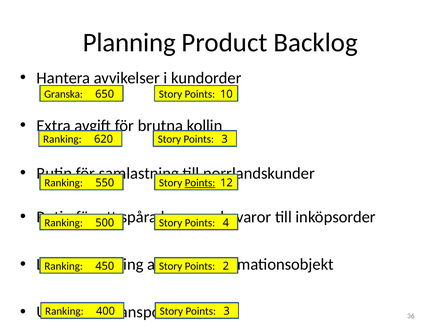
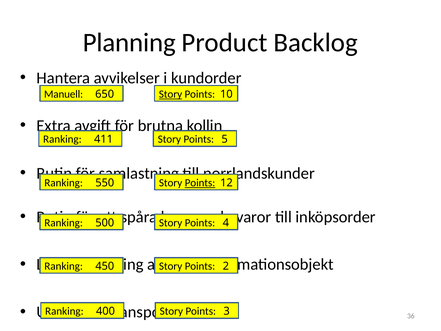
Granska: Granska -> Manuell (64, 94)
Story underline: none -> present (171, 94)
620: 620 -> 411 (104, 139)
3: 3 -> 5 (225, 139)
